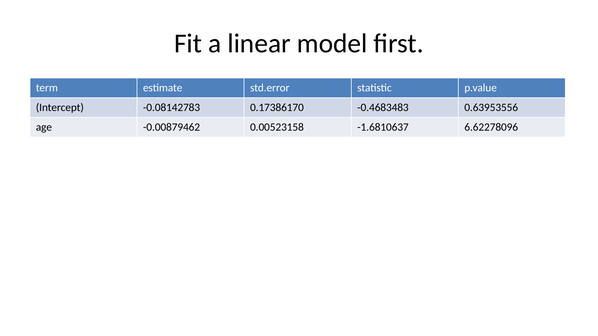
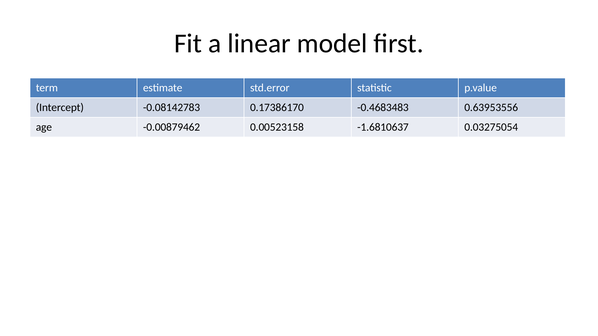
6.62278096: 6.62278096 -> 0.03275054 (491, 127)
